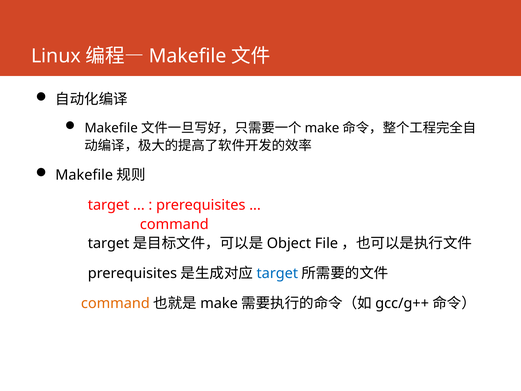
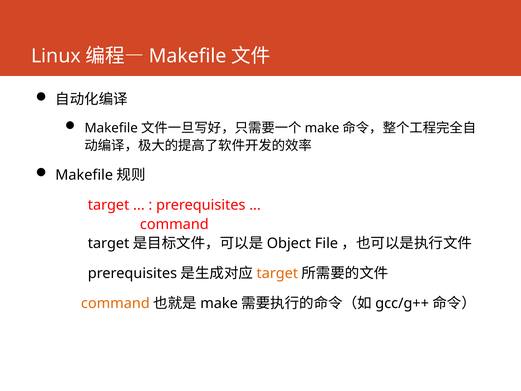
target colour: blue -> orange (277, 273)
